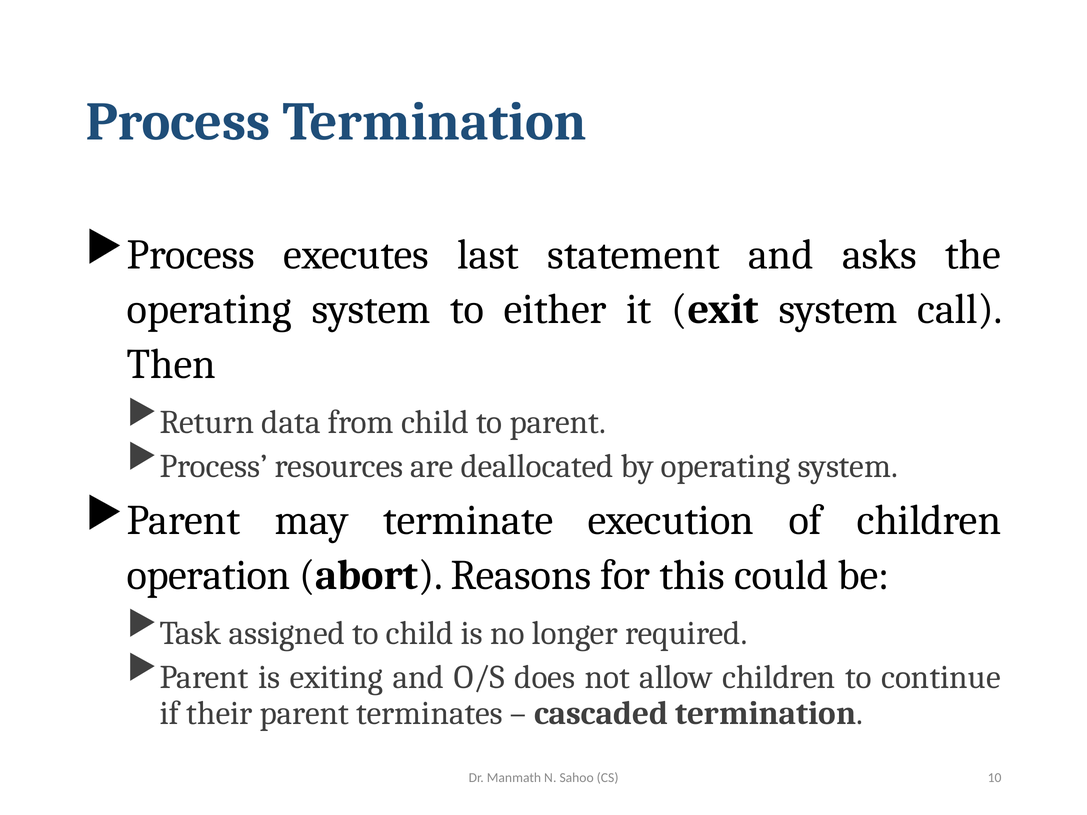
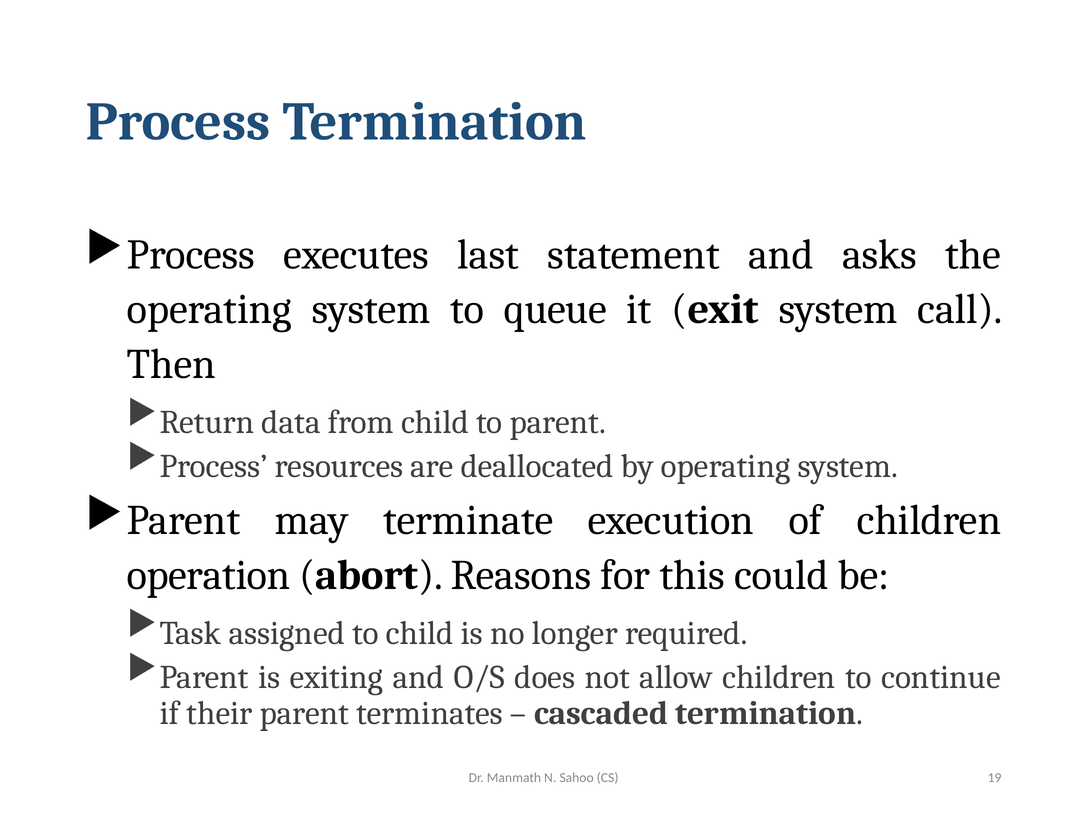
either: either -> queue (555, 310)
10: 10 -> 19 (995, 778)
